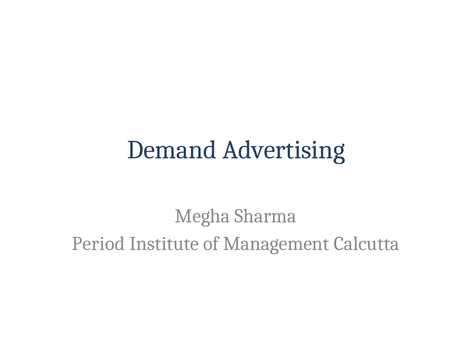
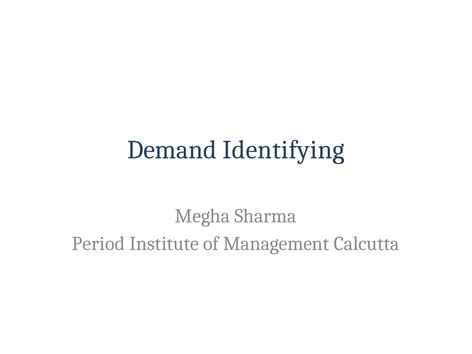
Advertising: Advertising -> Identifying (284, 150)
